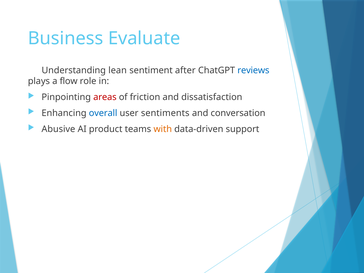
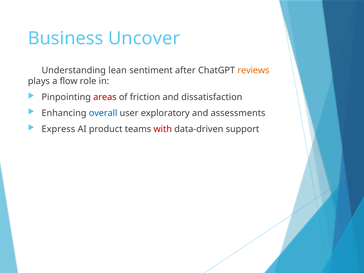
Evaluate: Evaluate -> Uncover (144, 38)
reviews colour: blue -> orange (253, 70)
sentiments: sentiments -> exploratory (165, 113)
conversation: conversation -> assessments (238, 113)
Abusive: Abusive -> Express (58, 129)
with colour: orange -> red (163, 129)
